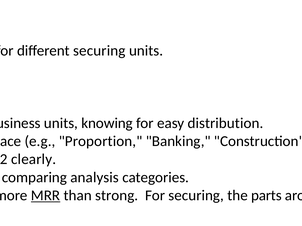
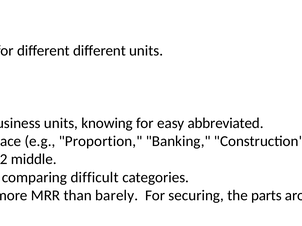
different securing: securing -> different (99, 51)
easy distribution: distribution -> abbreviated (226, 123)
2 clearly: clearly -> middle (34, 160)
comparing analysis: analysis -> difficult (95, 178)
MRR underline: present -> none (46, 196)
strong: strong -> barely (117, 196)
